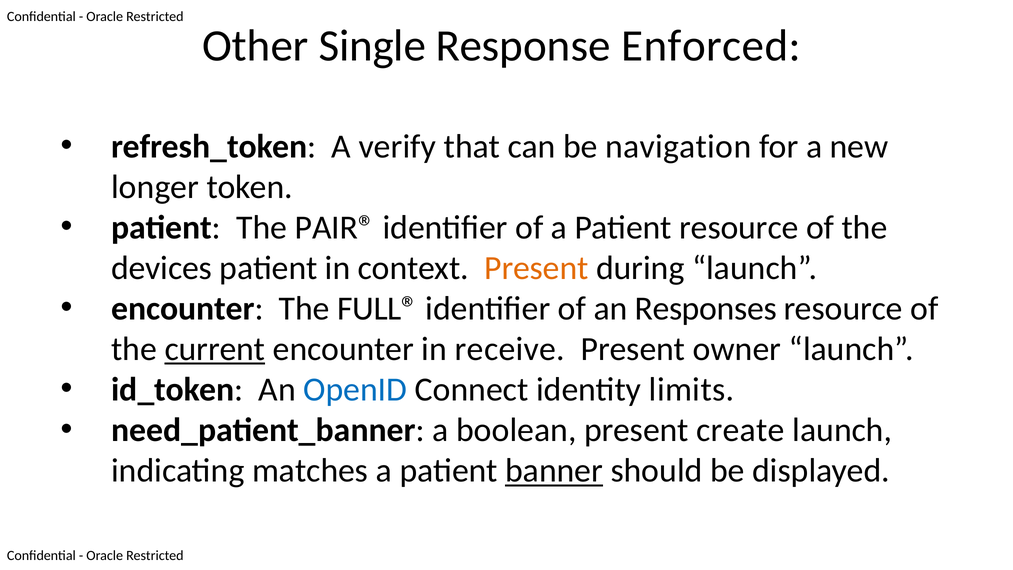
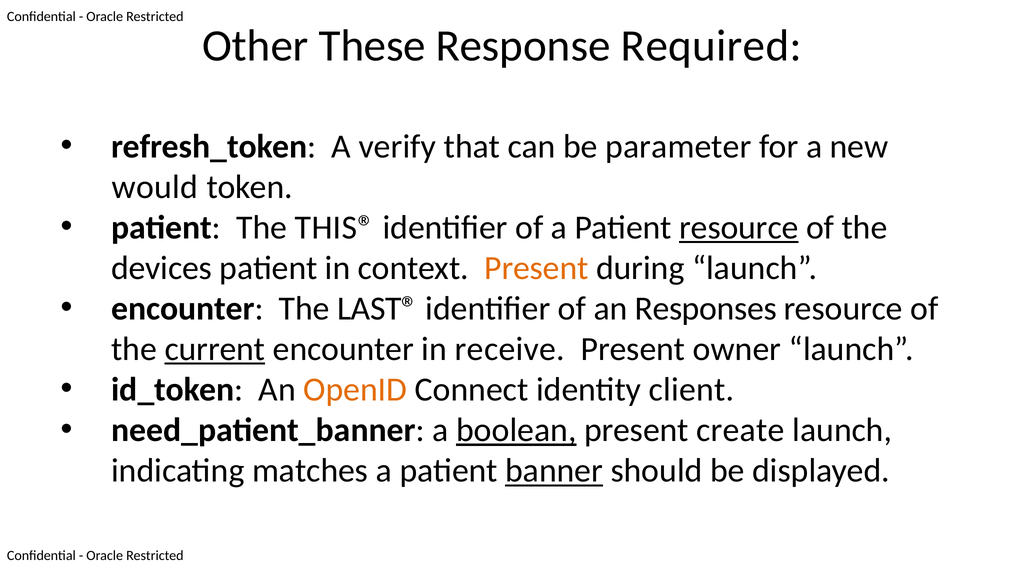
Single: Single -> These (372, 46)
Enforced: Enforced -> Required (711, 46)
navigation: navigation -> parameter (678, 146)
longer: longer -> would (155, 187)
PAIR®: PAIR® -> THIS® (335, 228)
resource underline: none -> present (739, 228)
FULL®: FULL® -> LAST® (378, 309)
OpenID colour: blue -> orange (355, 390)
limits: limits -> client (692, 390)
boolean underline: none -> present (516, 430)
